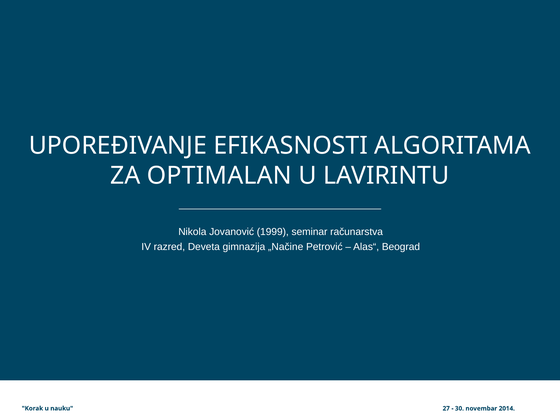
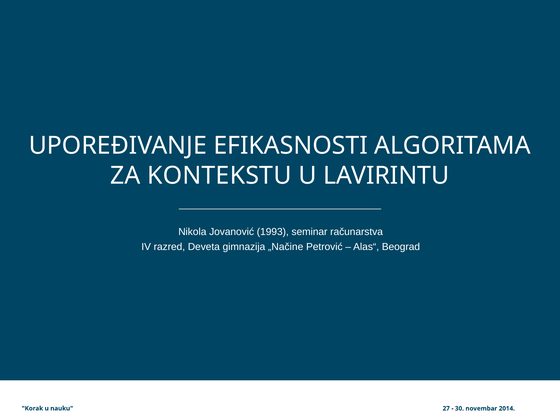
OPTIMALAN: OPTIMALAN -> KONTEKSTU (219, 176)
1999: 1999 -> 1993 (273, 232)
